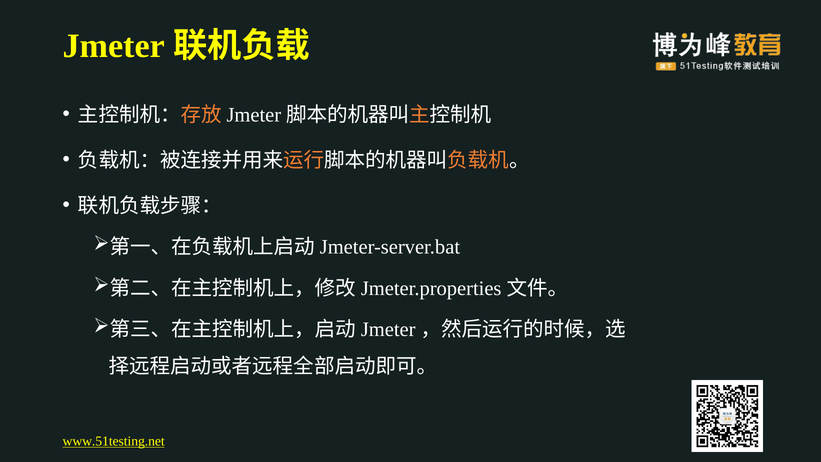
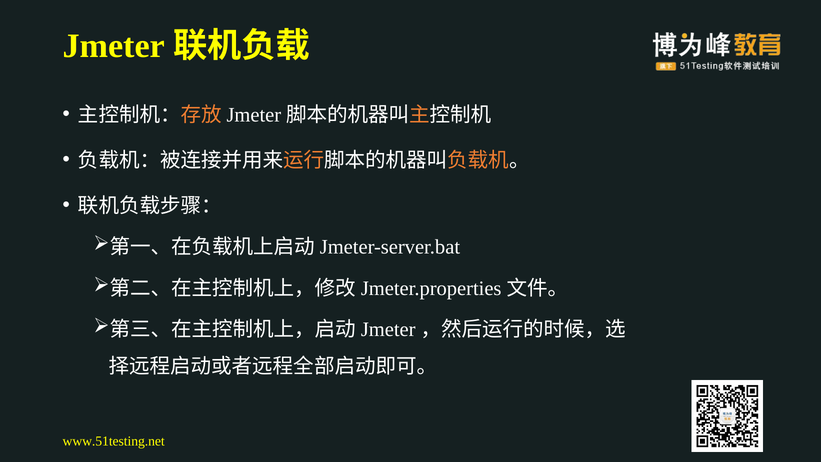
www.51testing.net underline: present -> none (114, 441)
